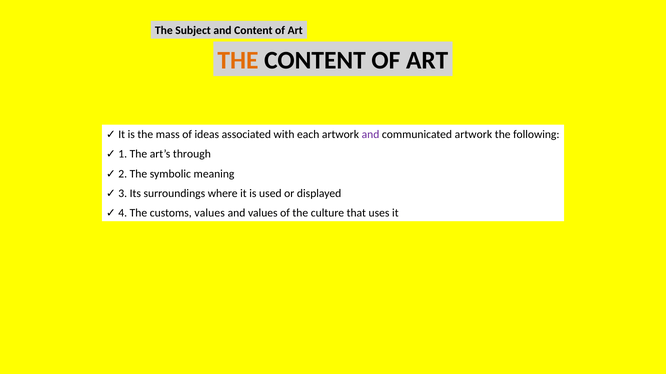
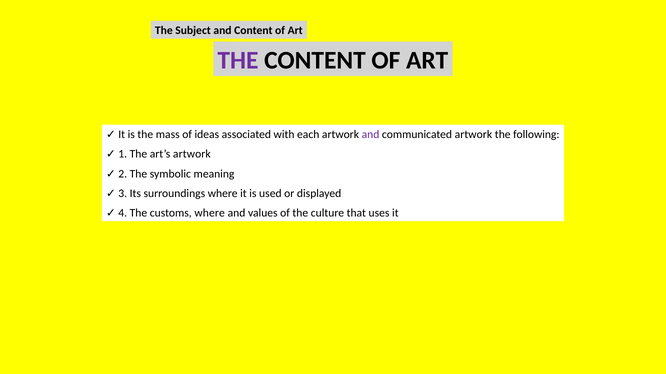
THE colour: orange -> purple (238, 61)
art’s through: through -> artwork (192, 154)
customs values: values -> where (210, 213)
